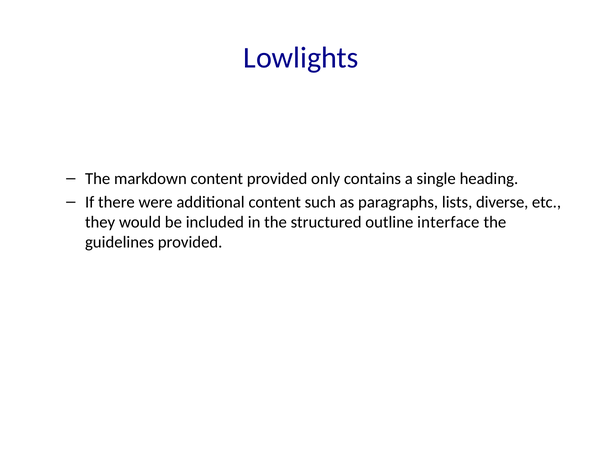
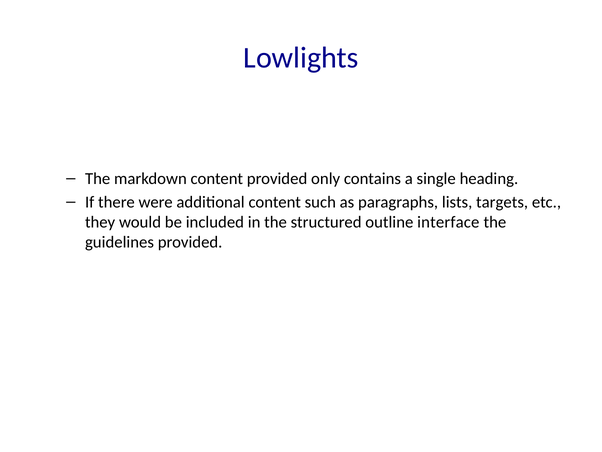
diverse: diverse -> targets (502, 202)
